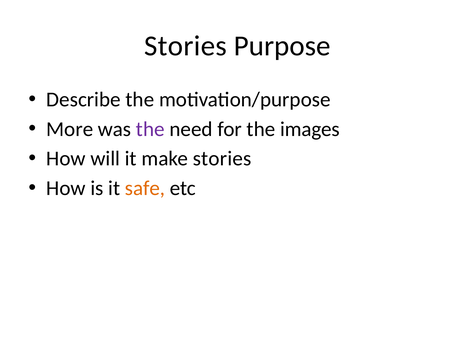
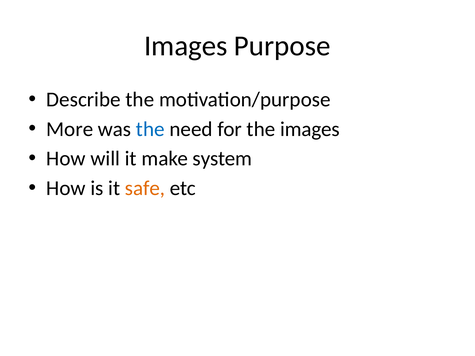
Stories: Stories -> Images (186, 46)
the colour: purple -> blue (150, 129)
make stories: stories -> system (222, 159)
